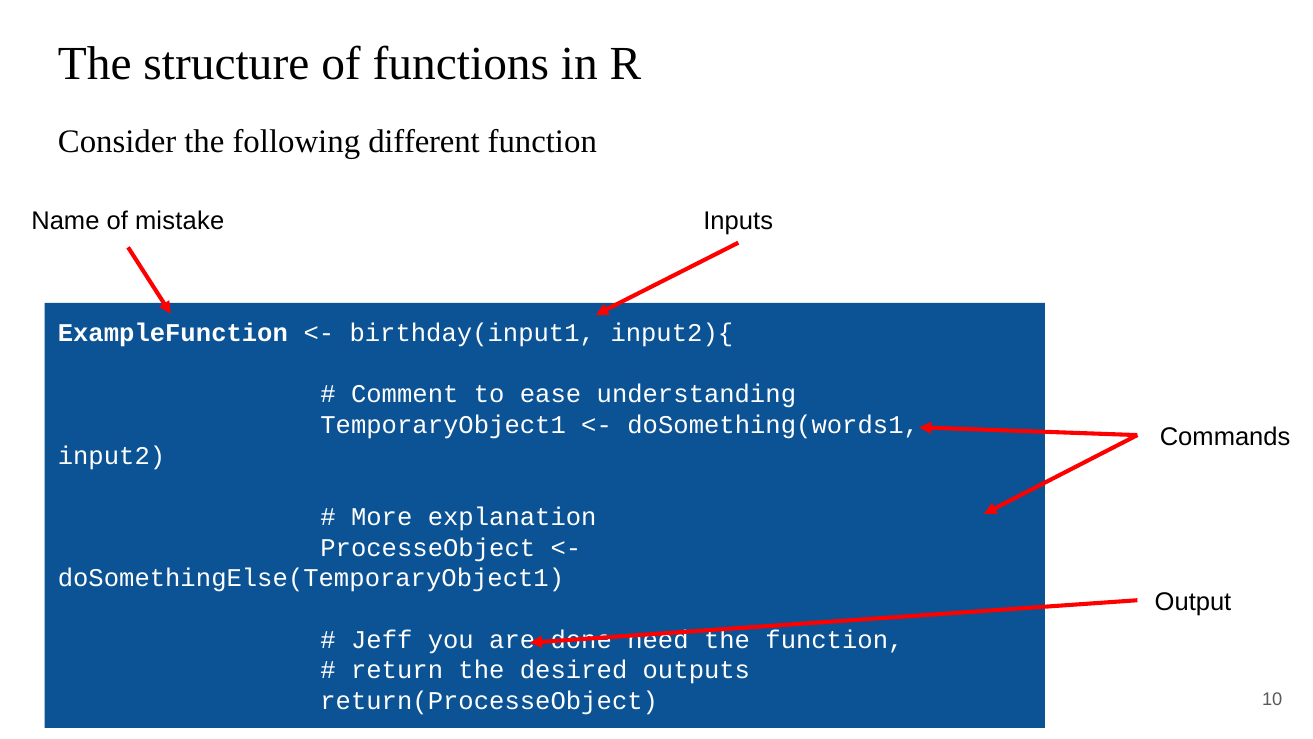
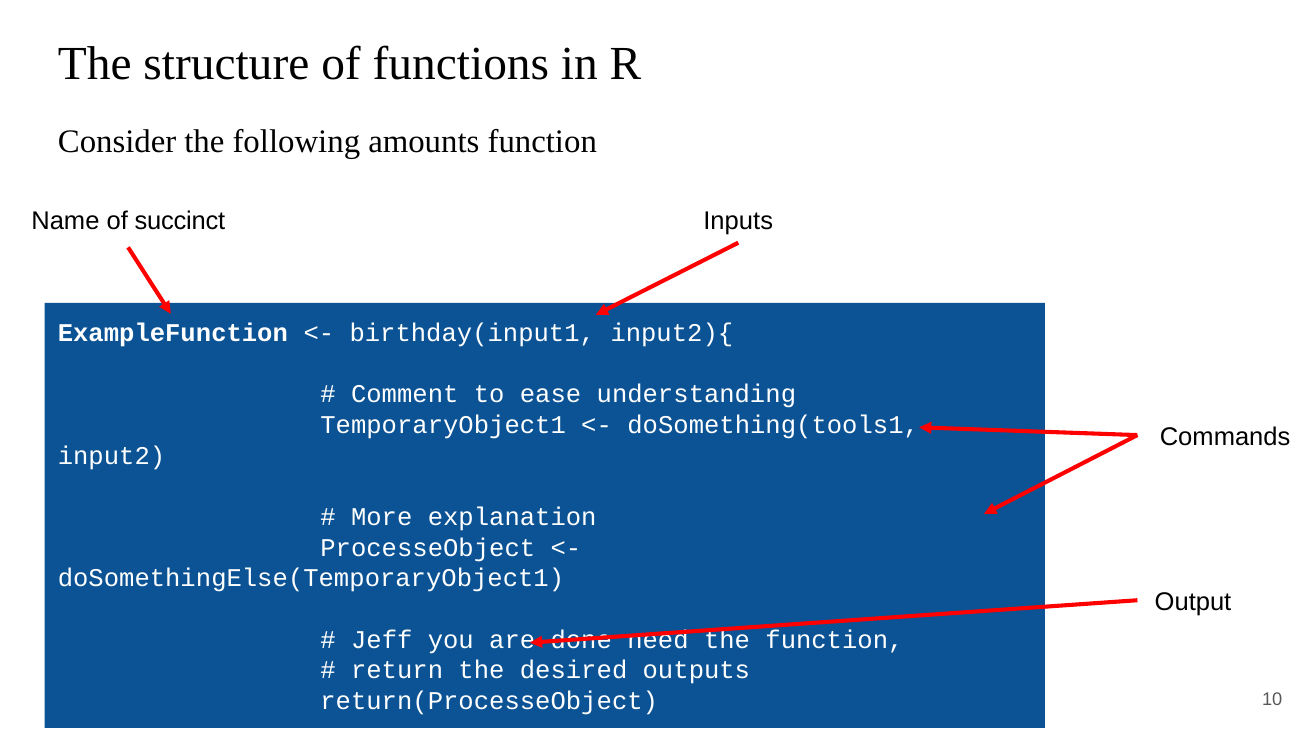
different: different -> amounts (424, 142)
mistake: mistake -> succinct (180, 221)
doSomething(words1: doSomething(words1 -> doSomething(tools1 (773, 425)
